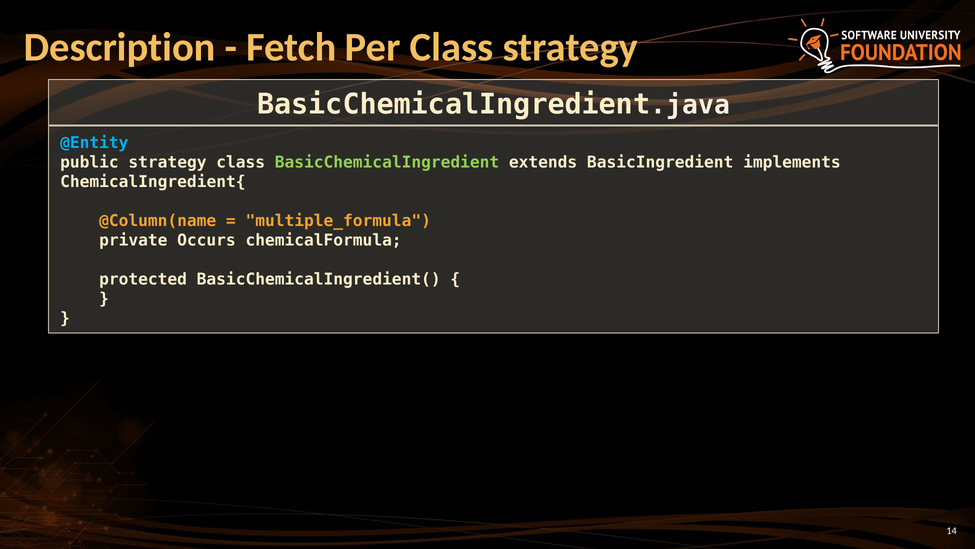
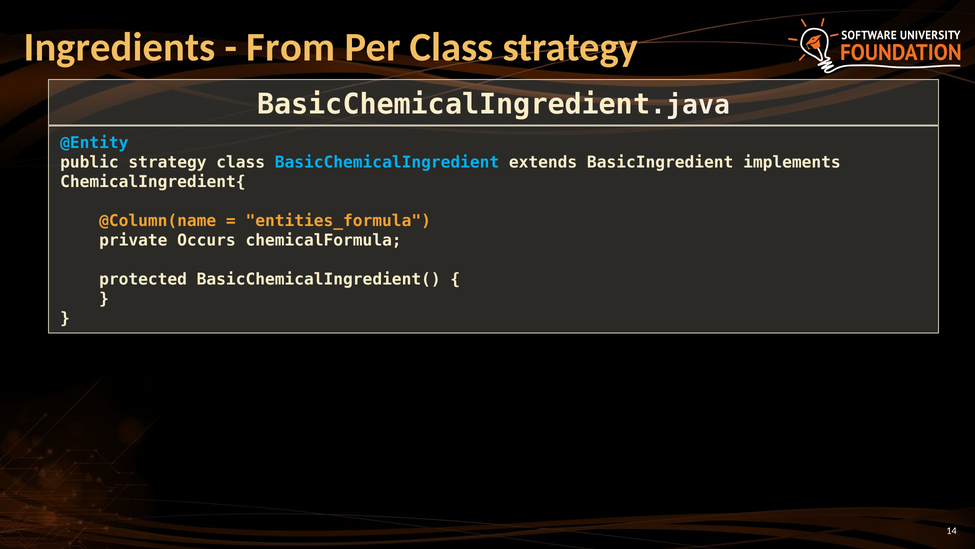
Description: Description -> Ingredients (120, 47)
Fetch: Fetch -> From (291, 47)
BasicChemicalIngredient colour: light green -> light blue (387, 162)
multiple_formula: multiple_formula -> entities_formula (338, 221)
